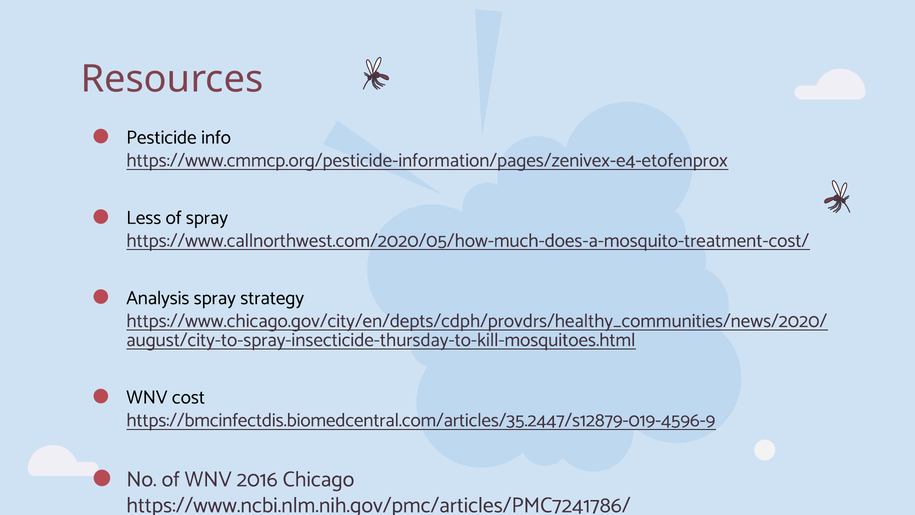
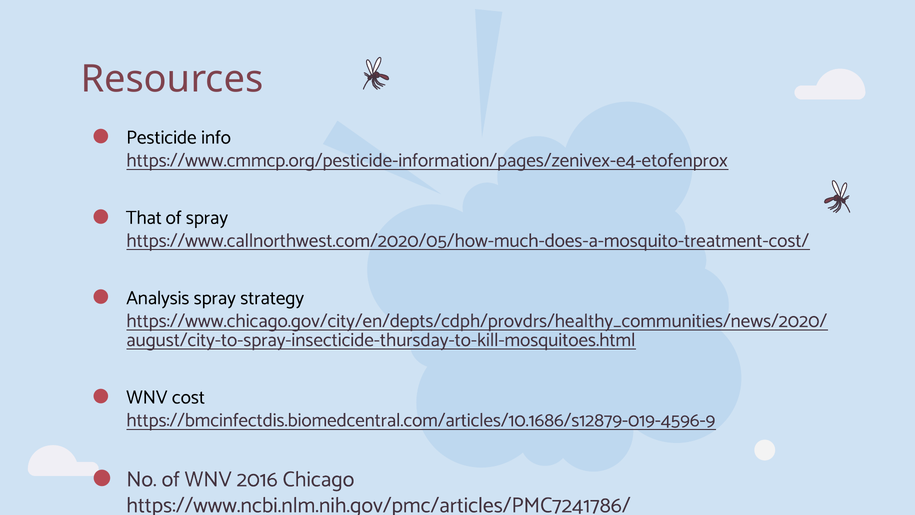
Less: Less -> That (144, 217)
https://bmcinfectdis.biomedcentral.com/articles/35.2447/s12879-019-4596-9: https://bmcinfectdis.biomedcentral.com/articles/35.2447/s12879-019-4596-9 -> https://bmcinfectdis.biomedcentral.com/articles/10.1686/s12879-019-4596-9 (421, 420)
